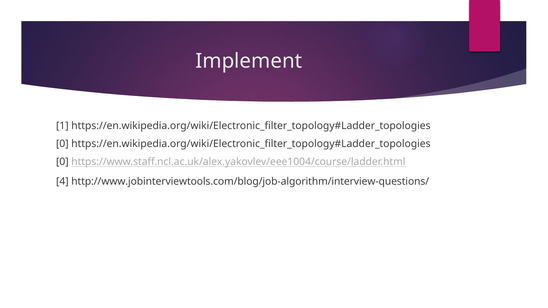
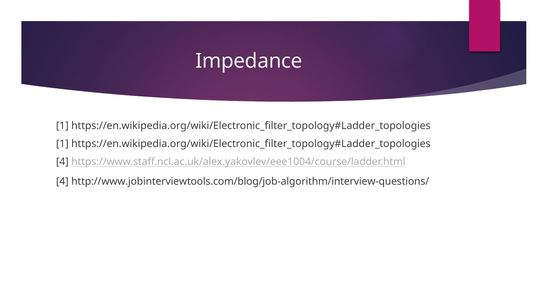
Implement: Implement -> Impedance (249, 61)
0: 0 -> 1 (62, 144)
0: 0 -> 4 (62, 162)
